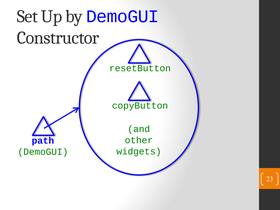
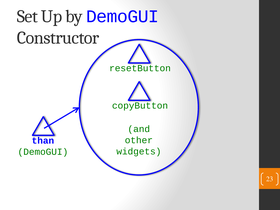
path: path -> than (43, 141)
